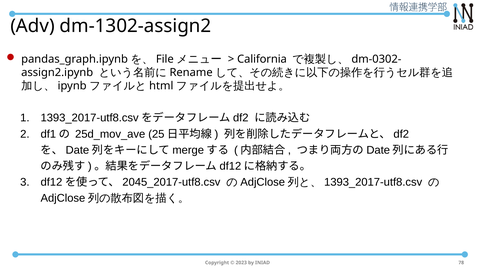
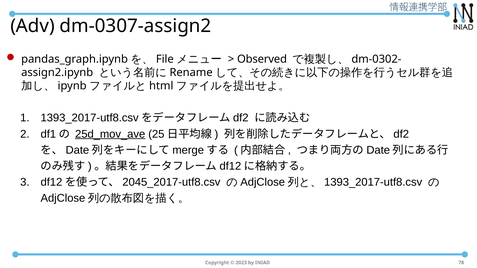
dm-1302-assign2: dm-1302-assign2 -> dm-0307-assign2 (136, 26)
California: California -> Observed (262, 59)
25d_mov_ave underline: none -> present (110, 134)
